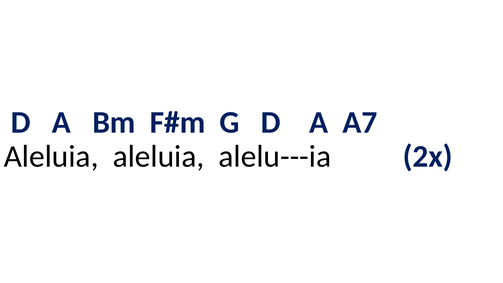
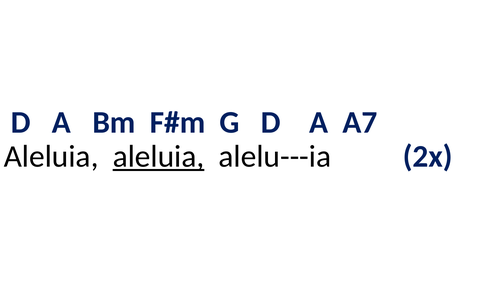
aleluia underline: none -> present (159, 156)
